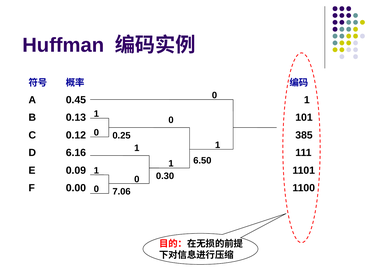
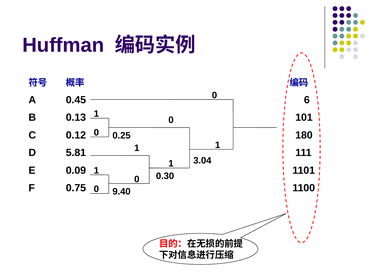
0.45 1: 1 -> 6 (307, 100)
385: 385 -> 180 (304, 135)
6.16: 6.16 -> 5.81 (76, 153)
6.50: 6.50 -> 3.04 (202, 160)
0.00: 0.00 -> 0.75 (76, 188)
7.06: 7.06 -> 9.40 (122, 191)
